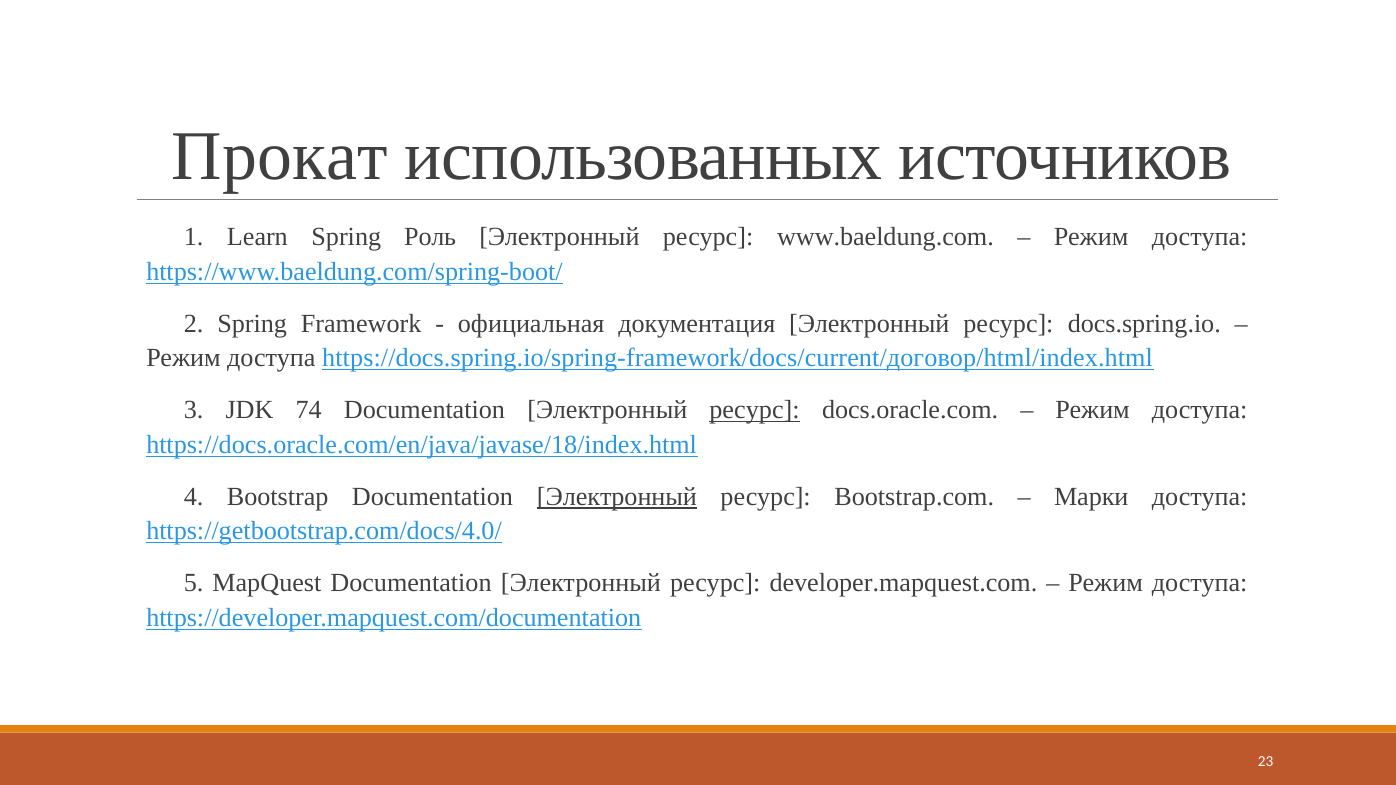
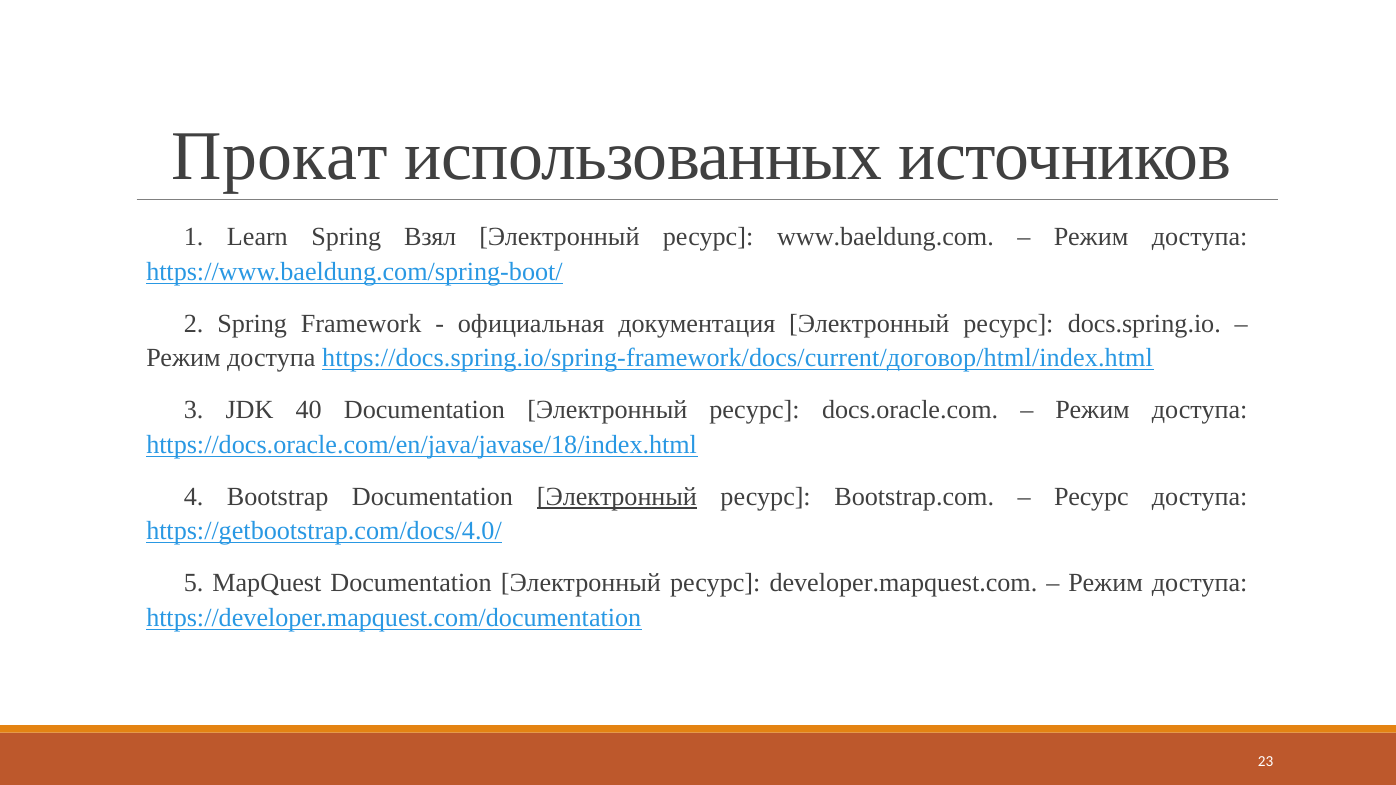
Роль: Роль -> Взял (430, 237)
74: 74 -> 40 (309, 410)
ресурс underline: present -> none (755, 410)
Марки: Марки -> Ресурс (1091, 497)
